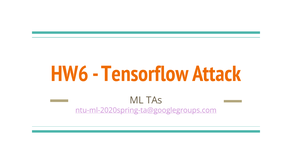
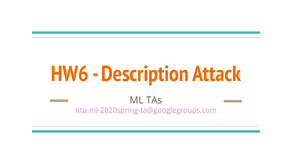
Tensorflow: Tensorflow -> Description (145, 74)
